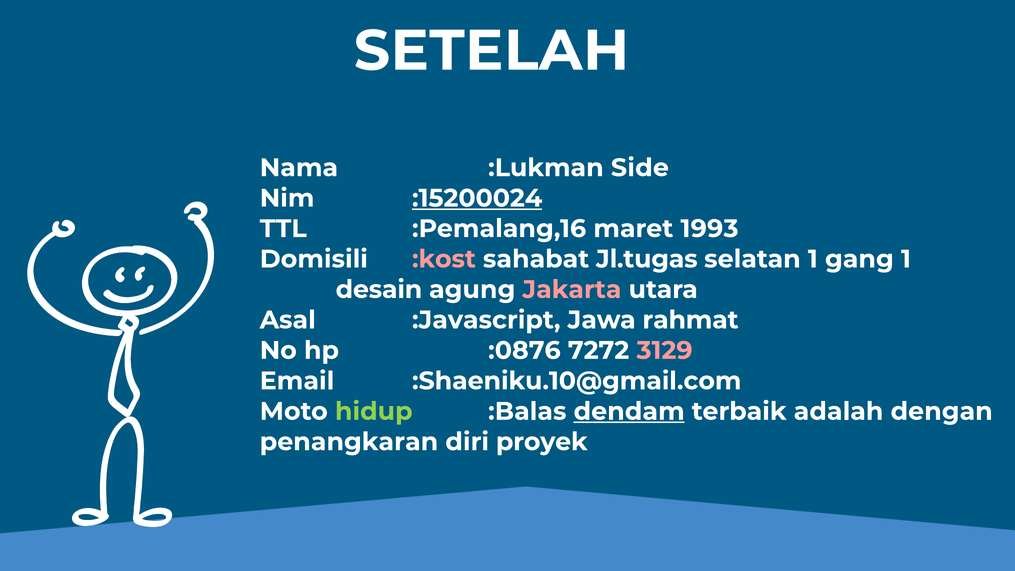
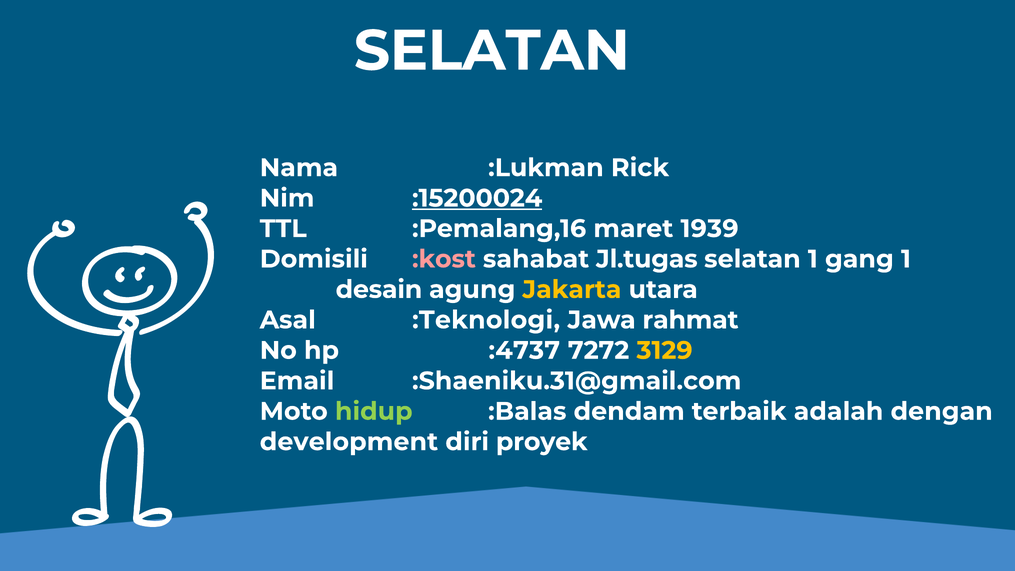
SETELAH: SETELAH -> SELATAN (492, 51)
Side: Side -> Rick (640, 168)
1993: 1993 -> 1939 (709, 229)
Jakarta colour: pink -> yellow (572, 290)
:Javascript: :Javascript -> :Teknologi (486, 320)
:0876: :0876 -> :4737 (524, 350)
3129 colour: pink -> yellow (665, 350)
:Shaeniku.10@gmail.com: :Shaeniku.10@gmail.com -> :Shaeniku.31@gmail.com (577, 381)
dendam underline: present -> none (629, 411)
penangkaran: penangkaran -> development (349, 442)
